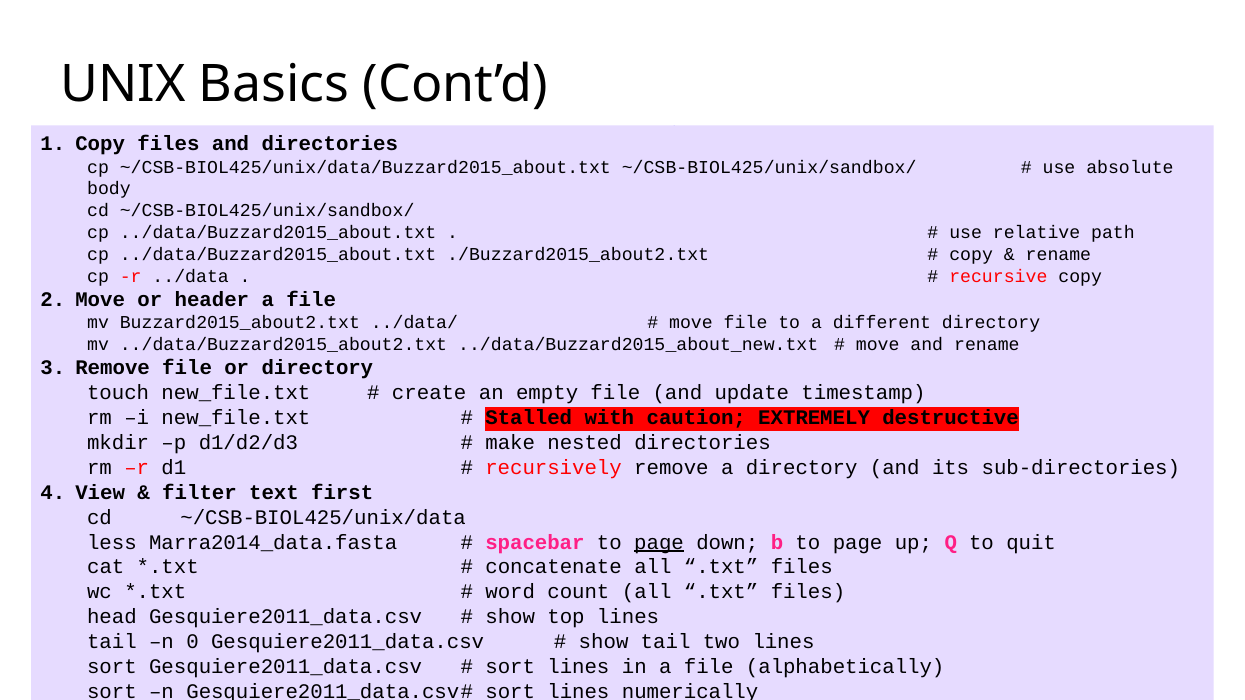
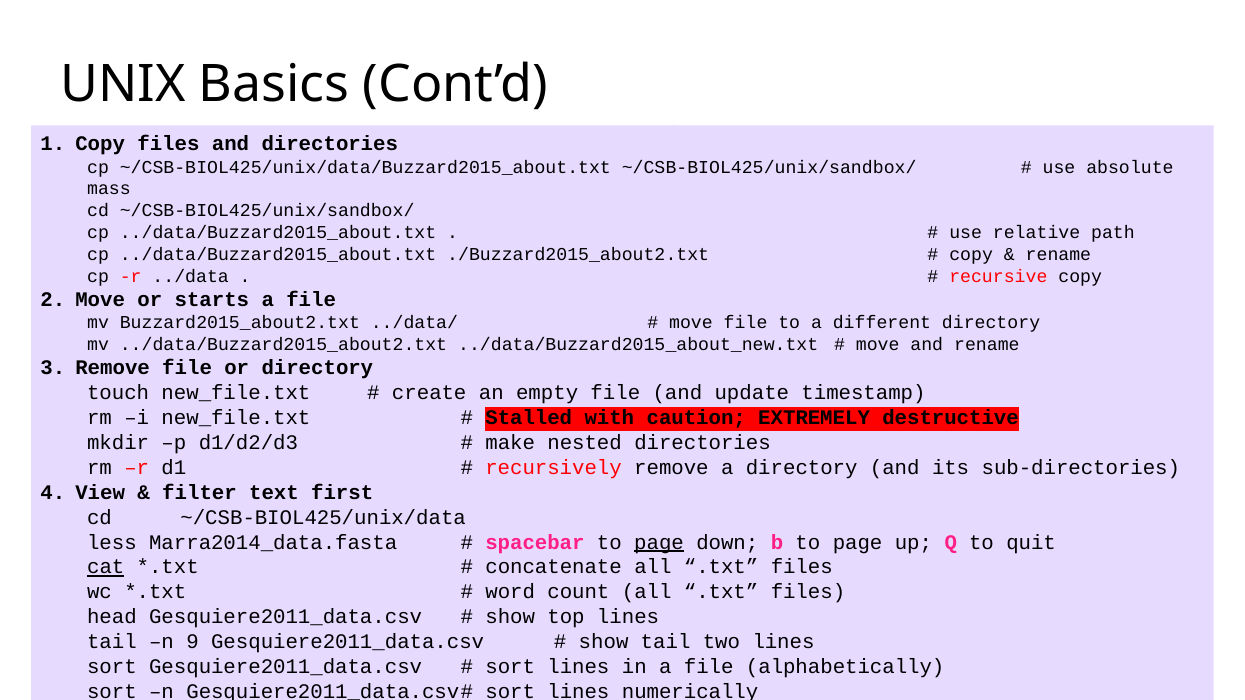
body: body -> mass (109, 189)
header: header -> starts (212, 300)
cat underline: none -> present (106, 567)
0: 0 -> 9 (193, 642)
